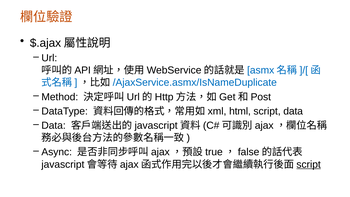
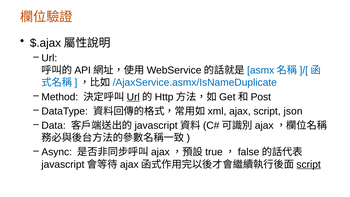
Url underline: none -> present (133, 97)
html: html -> ajax (240, 111)
script data: data -> json (293, 111)
